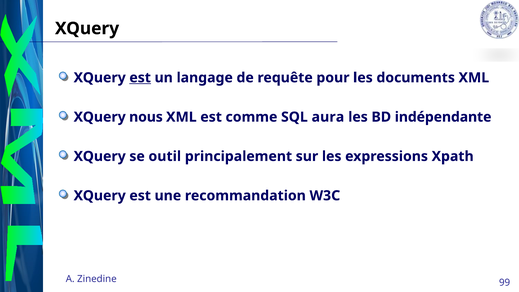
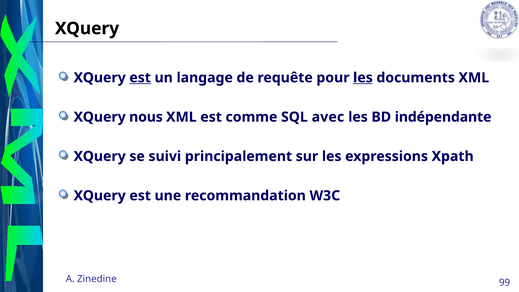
les underline: none -> present (363, 78)
aura: aura -> avec (328, 117)
outil: outil -> suivi (165, 156)
